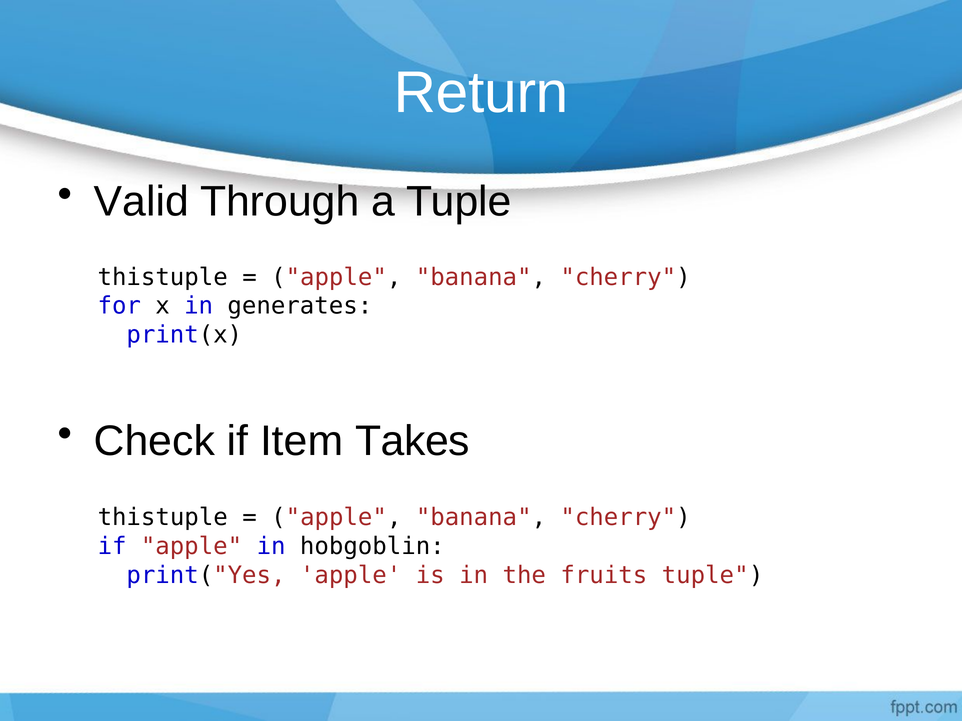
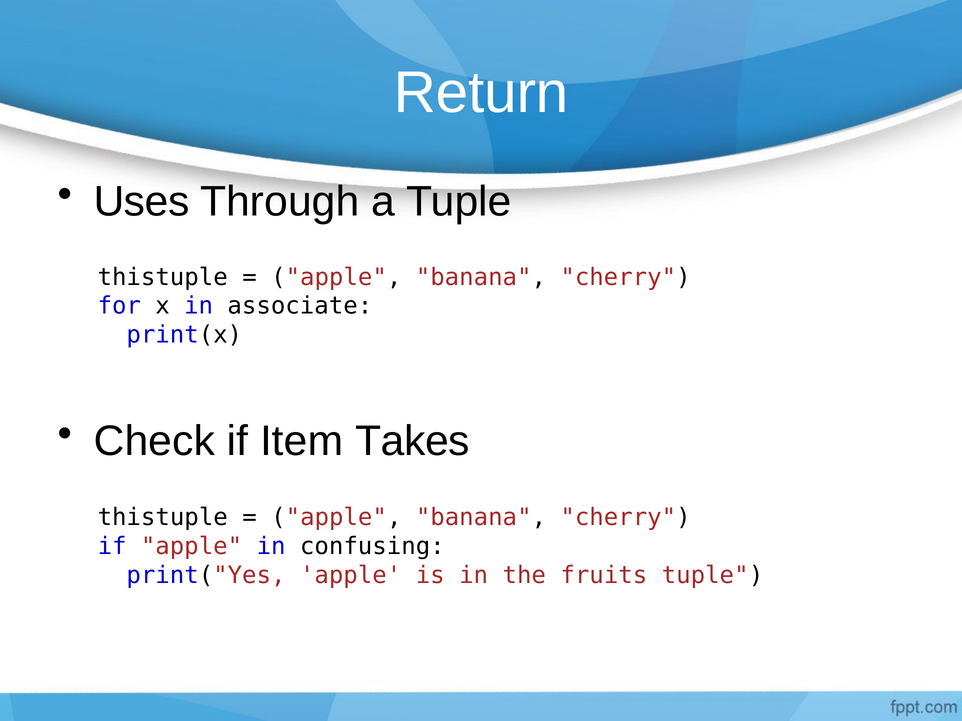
Valid: Valid -> Uses (142, 202)
generates: generates -> associate (300, 306)
hobgoblin: hobgoblin -> confusing (372, 547)
